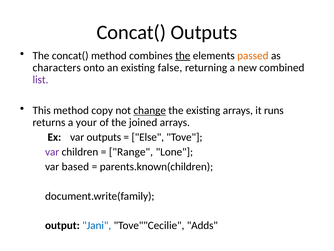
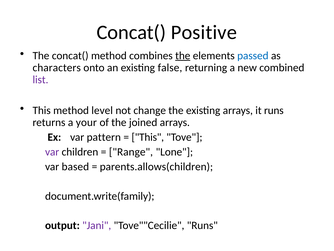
Concat( Outputs: Outputs -> Positive (204, 32)
passed colour: orange -> blue (253, 55)
copy: copy -> level (102, 110)
change underline: present -> none (150, 110)
var outputs: outputs -> pattern (104, 137)
Else: Else -> This (148, 137)
parents.known(children: parents.known(children -> parents.allows(children (156, 166)
Jani colour: blue -> purple (97, 225)
Tove""Cecilie Adds: Adds -> Runs (202, 225)
